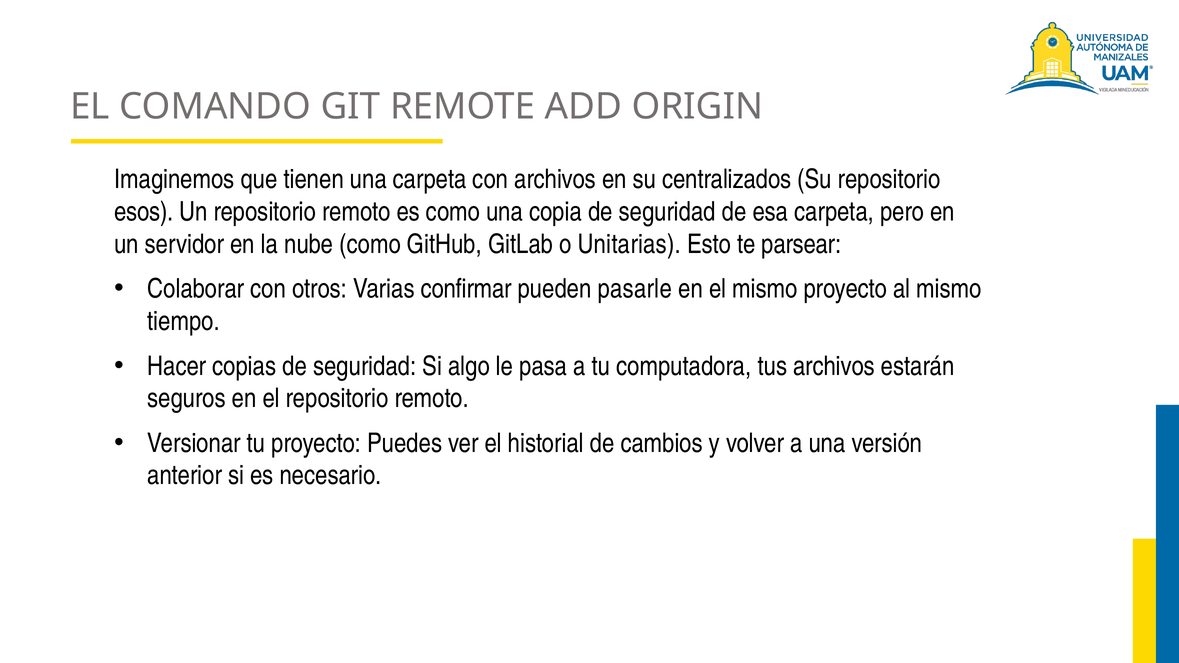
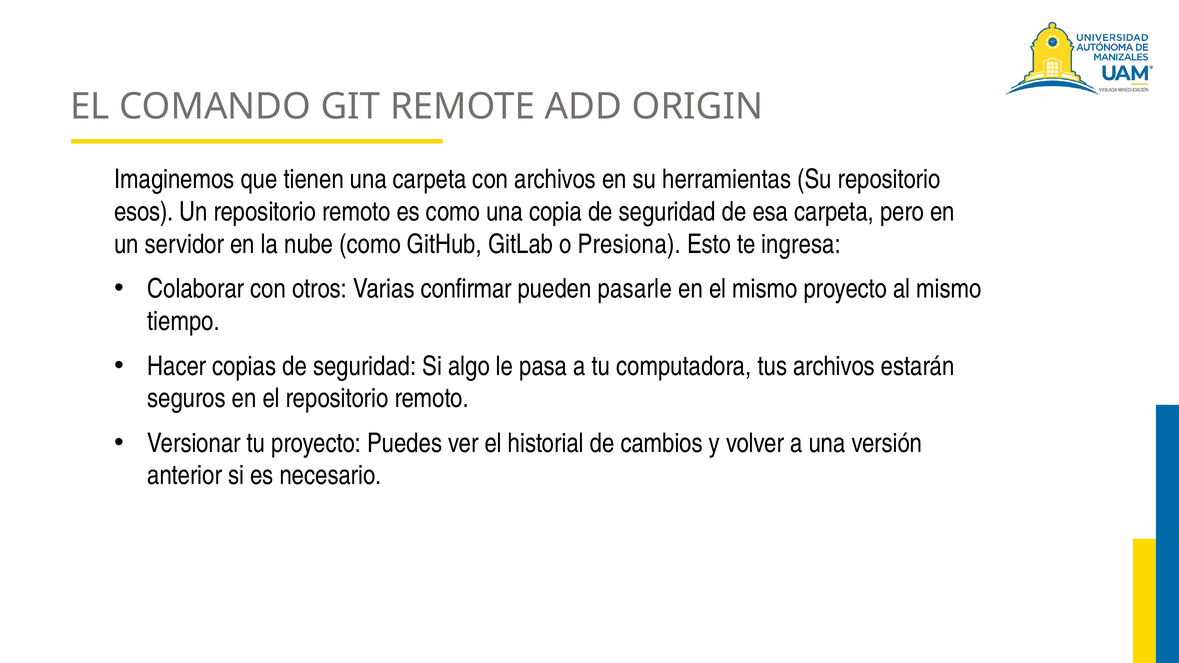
centralizados: centralizados -> herramientas (727, 180)
Unitarias: Unitarias -> Presiona (629, 244)
parsear: parsear -> ingresa (801, 244)
